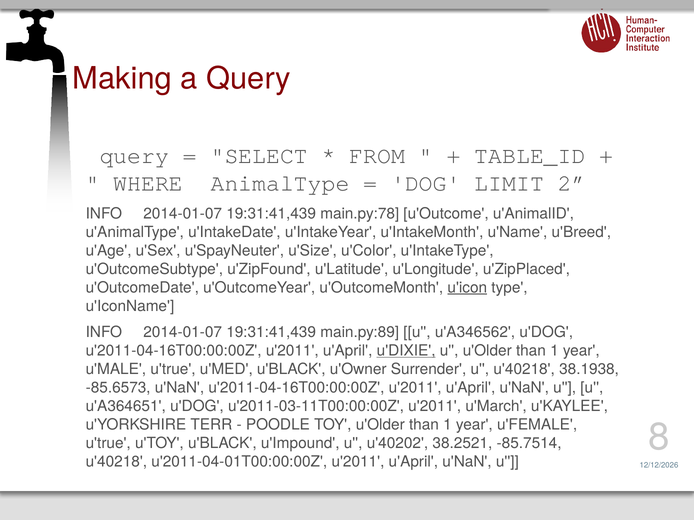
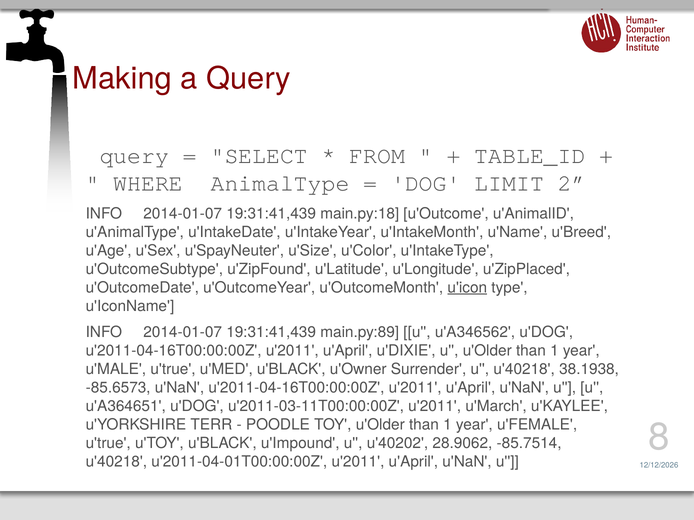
main.py:78: main.py:78 -> main.py:18 (360, 214)
u'DIXIE underline: present -> none (406, 351)
38.2521: 38.2521 -> 28.9062 (462, 443)
